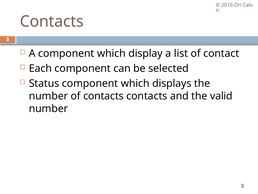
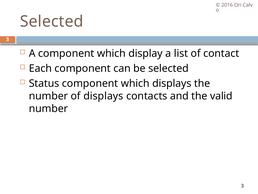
Contacts: Contacts -> Selected (52, 22)
of contacts: contacts -> displays (103, 96)
